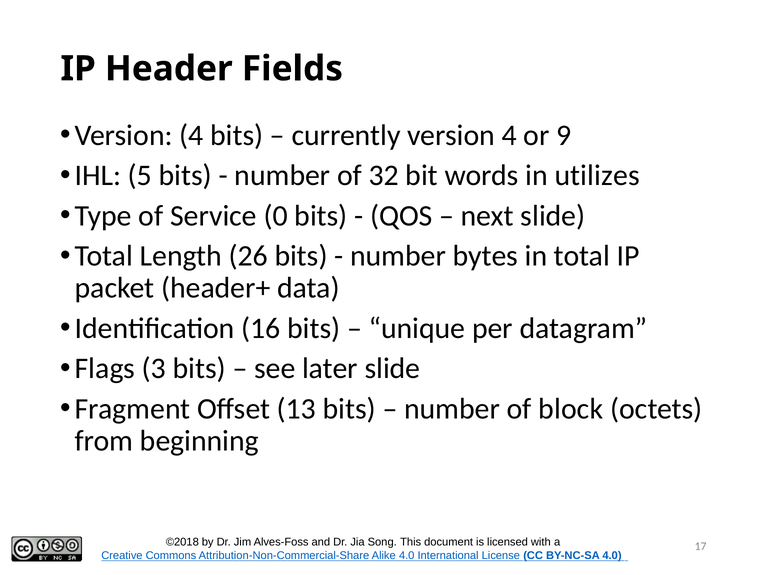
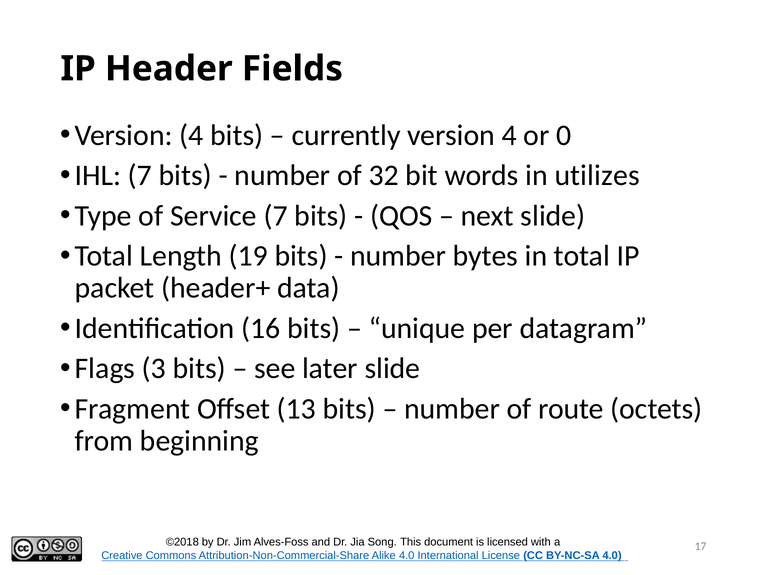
9: 9 -> 0 (564, 135)
IHL 5: 5 -> 7 (140, 176)
Service 0: 0 -> 7 (276, 216)
26: 26 -> 19 (248, 256)
block: block -> route (571, 409)
